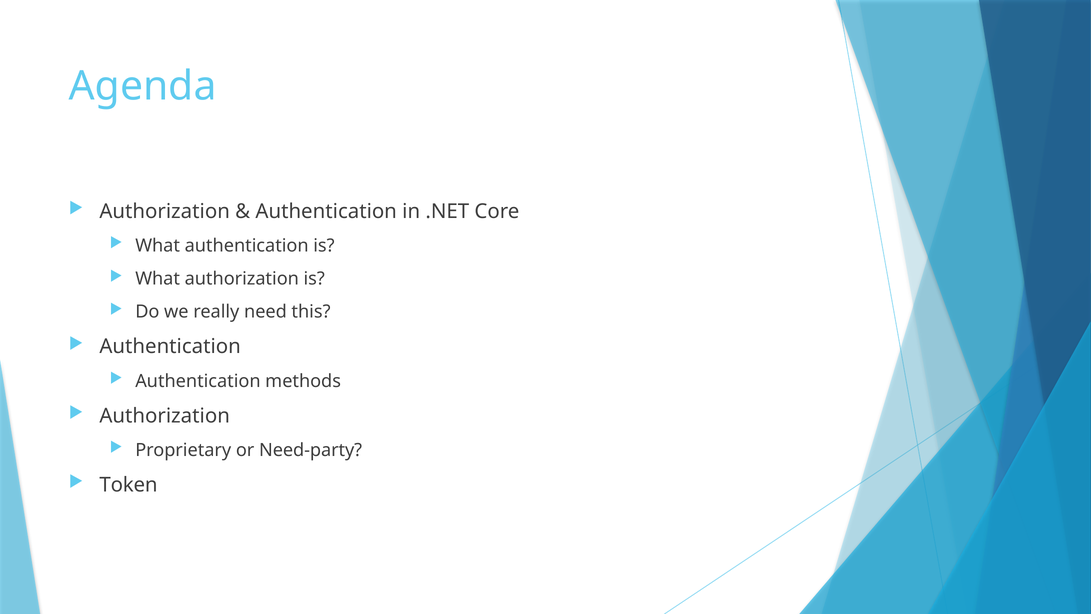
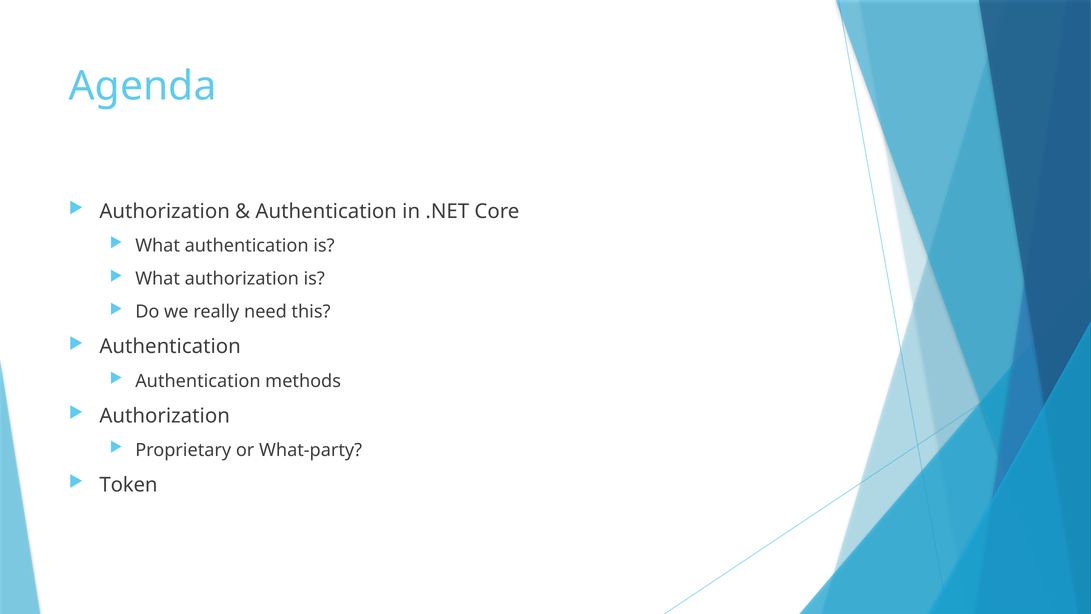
Need-party: Need-party -> What-party (311, 450)
